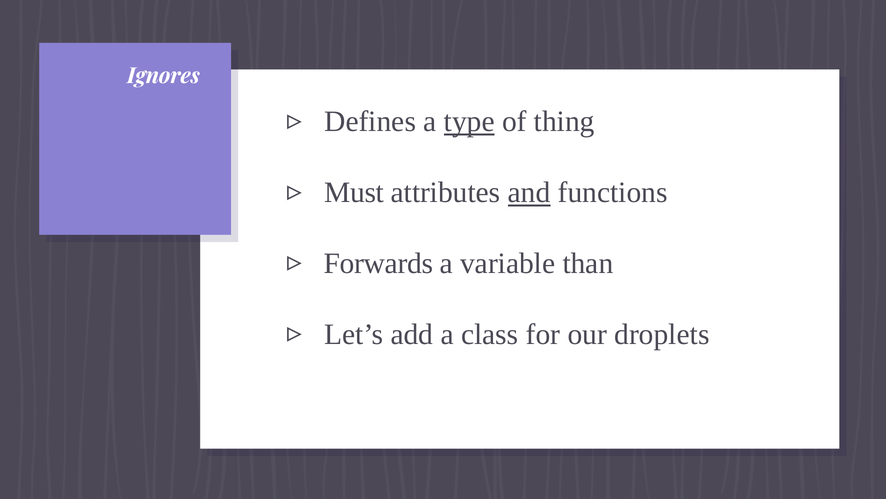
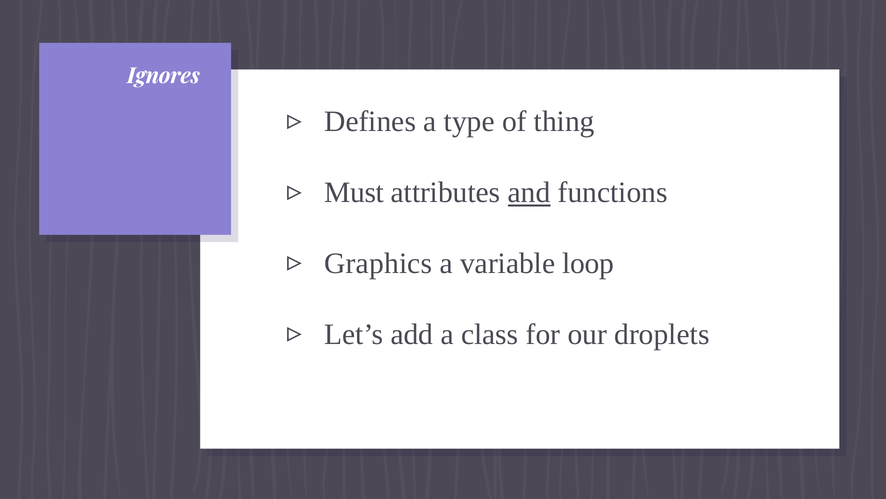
type underline: present -> none (469, 122)
Forwards: Forwards -> Graphics (378, 263)
than: than -> loop (588, 263)
